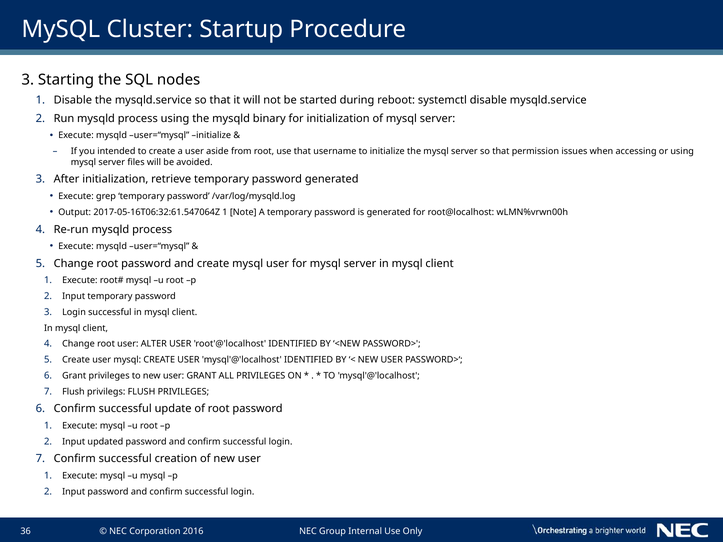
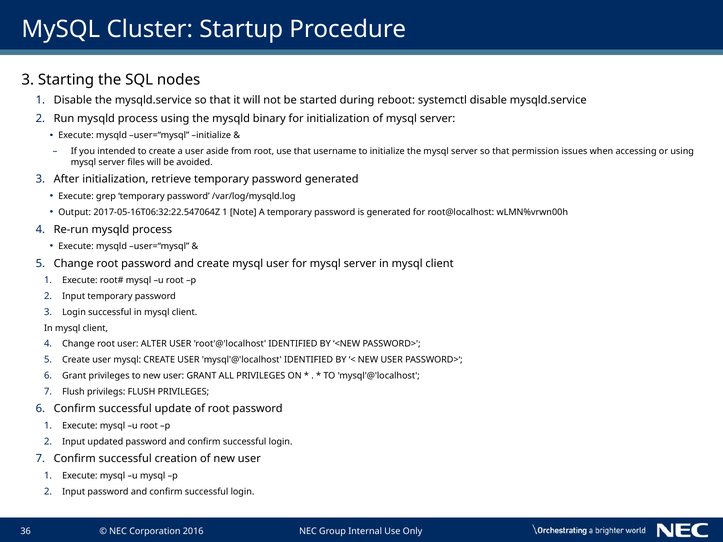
2017-05-16T06:32:61.547064Z: 2017-05-16T06:32:61.547064Z -> 2017-05-16T06:32:22.547064Z (157, 212)
